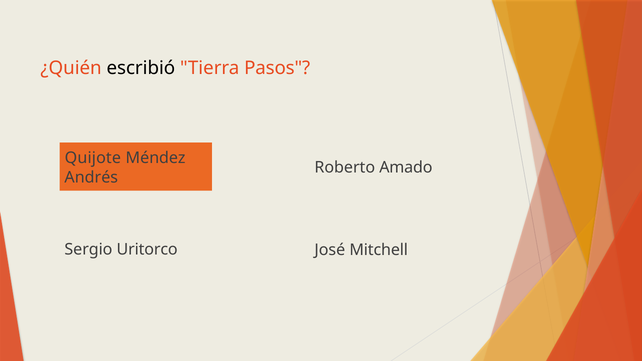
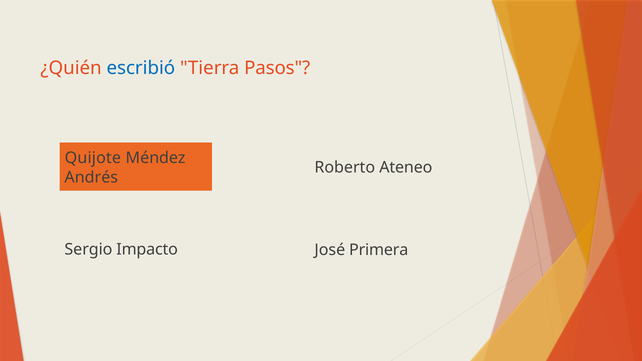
escribió colour: black -> blue (141, 68)
Amado: Amado -> Ateneo (406, 168)
Uritorco: Uritorco -> Impacto (147, 250)
Mitchell: Mitchell -> Primera (379, 250)
